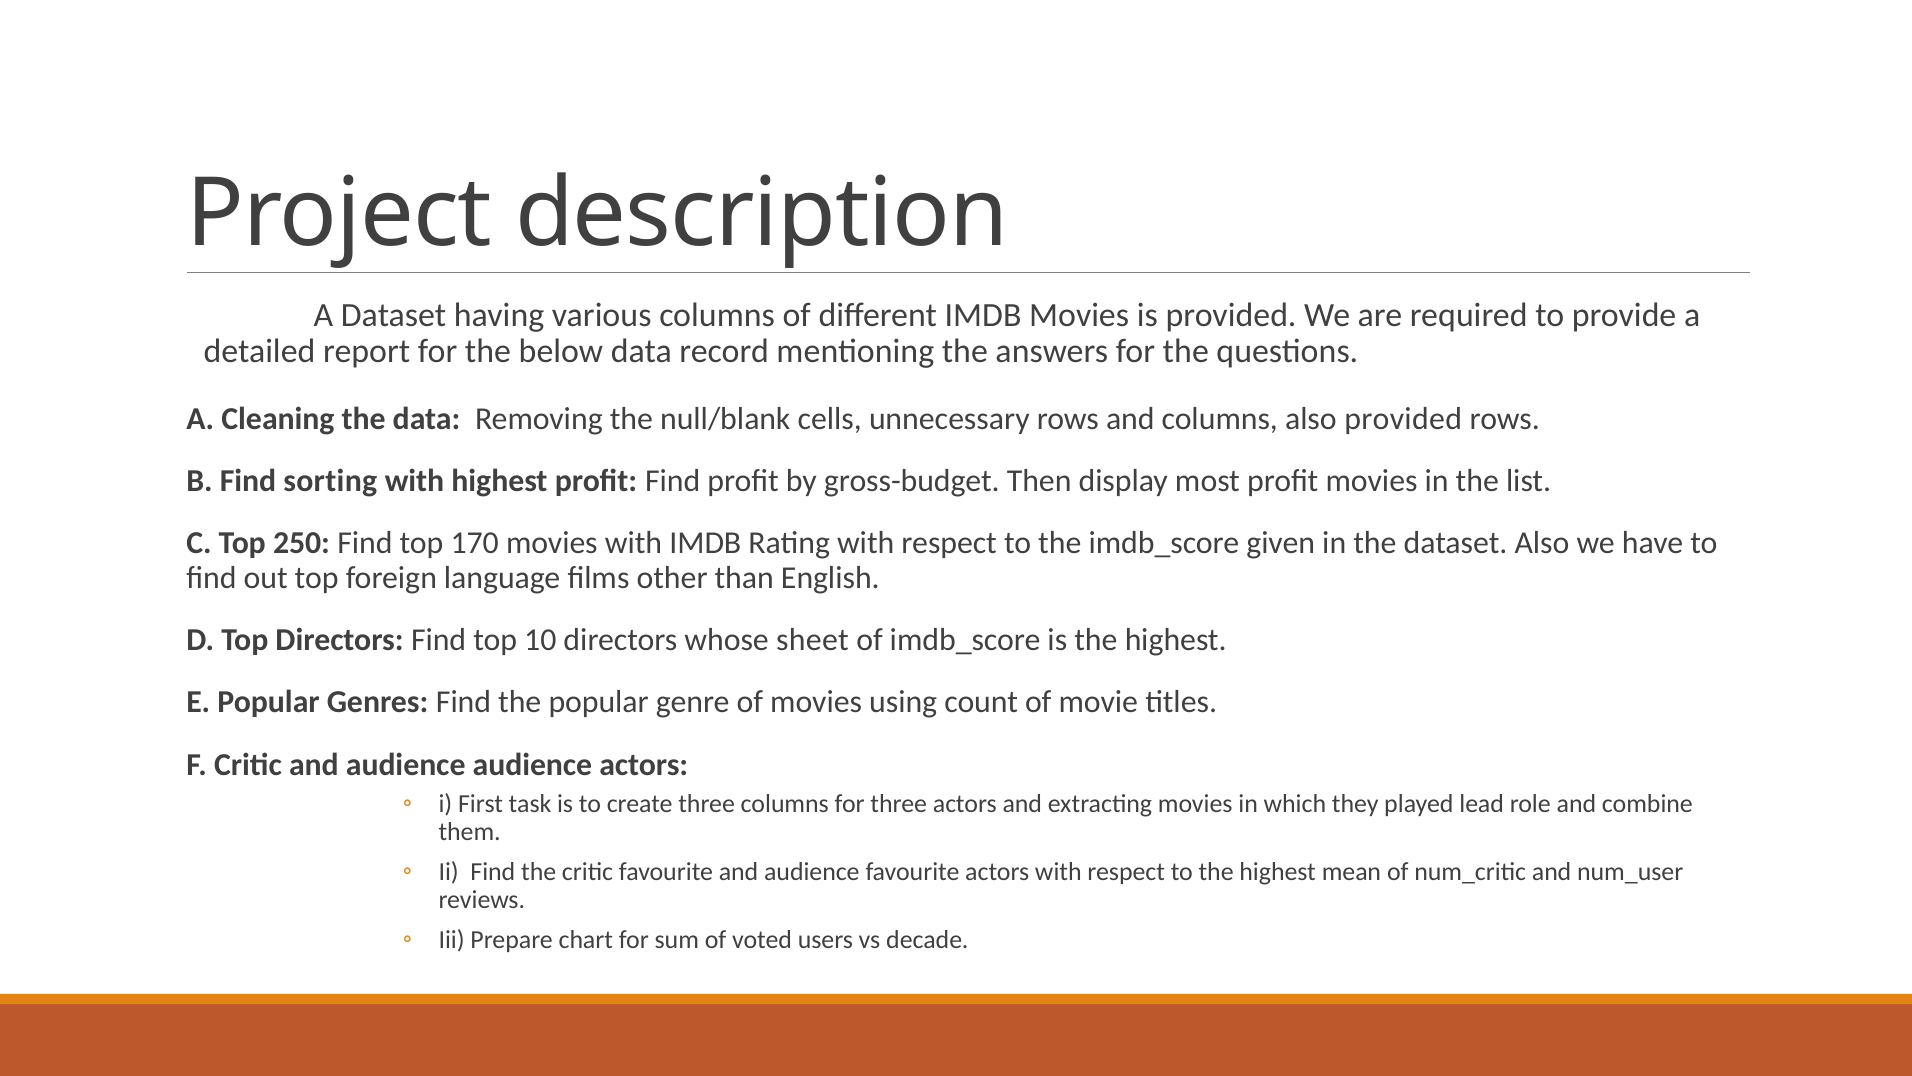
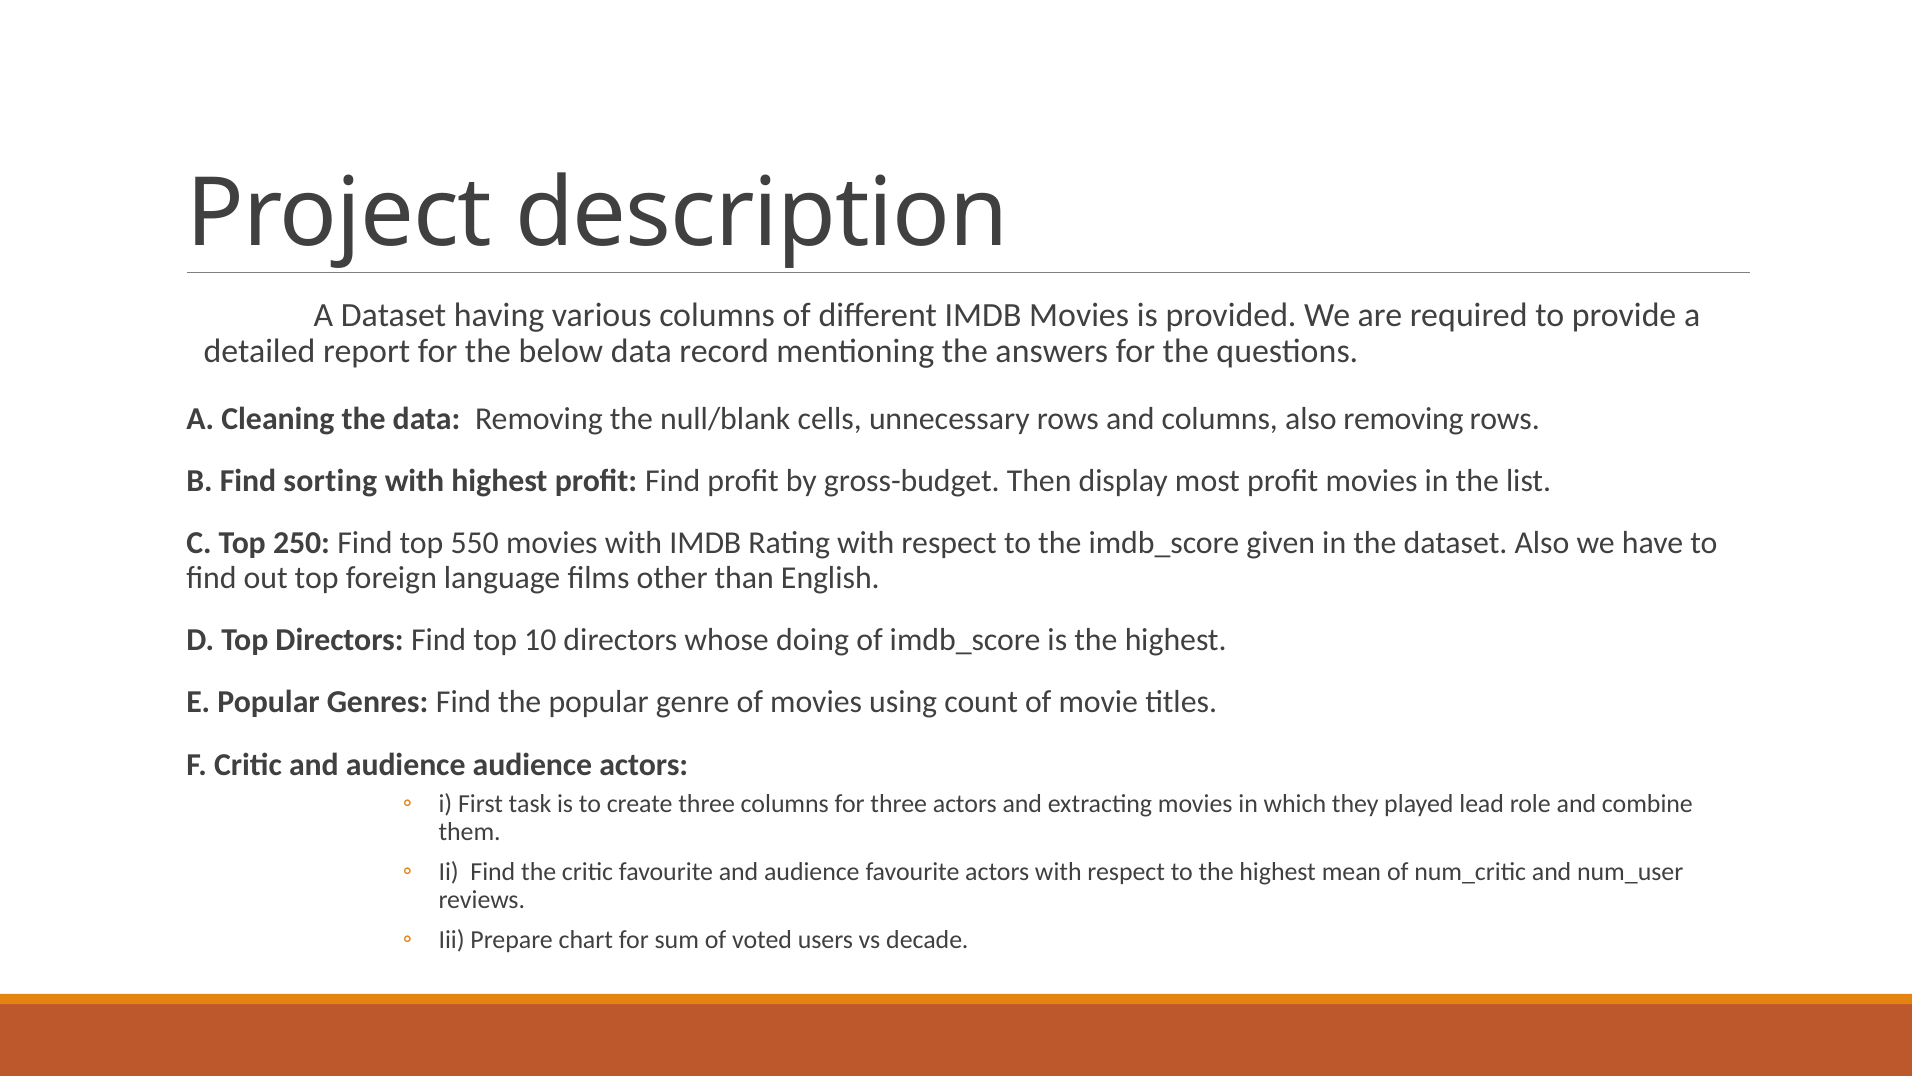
also provided: provided -> removing (1403, 419)
170: 170 -> 550 (475, 543)
sheet: sheet -> doing (813, 640)
